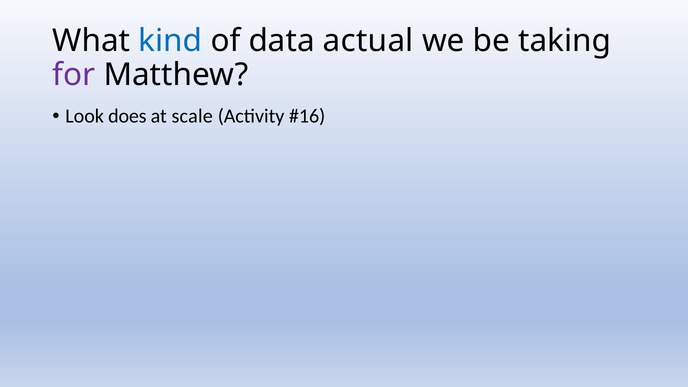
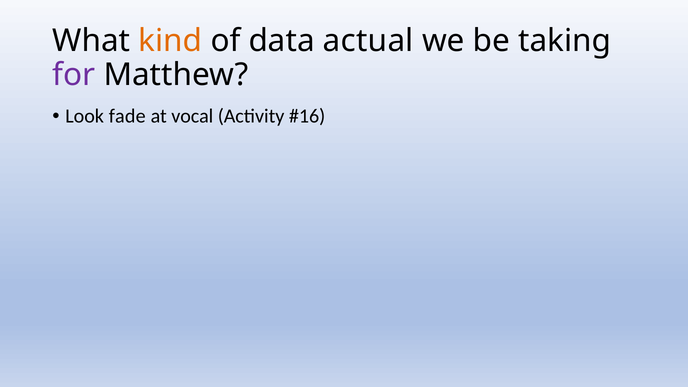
kind colour: blue -> orange (170, 41)
does: does -> fade (127, 116)
scale: scale -> vocal (192, 116)
